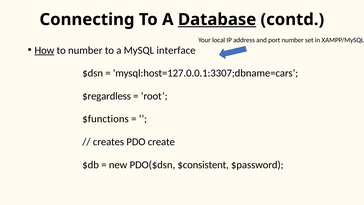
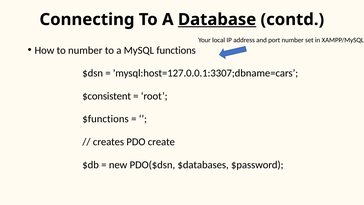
How underline: present -> none (44, 50)
interface: interface -> functions (176, 50)
$regardless: $regardless -> $consistent (107, 96)
$consistent: $consistent -> $databases (203, 165)
